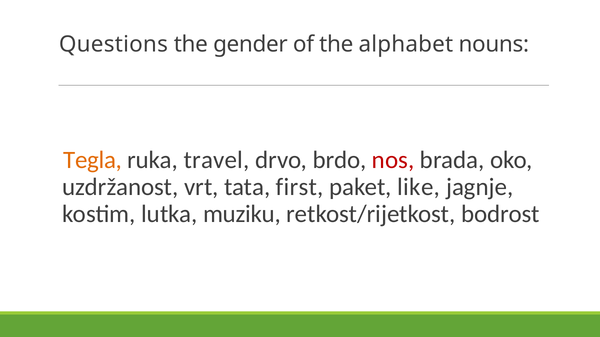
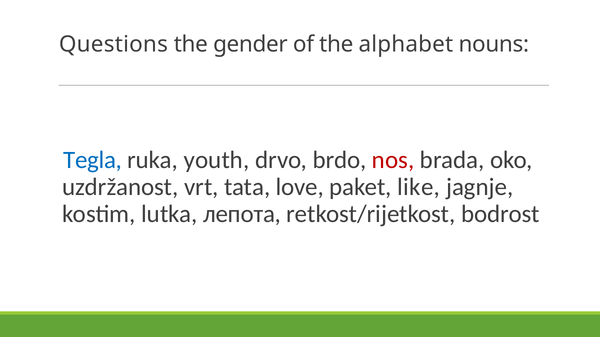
Tegla colour: orange -> blue (93, 160)
travel: travel -> youth (217, 160)
first: first -> love (300, 187)
muziku: muziku -> лепота (242, 214)
